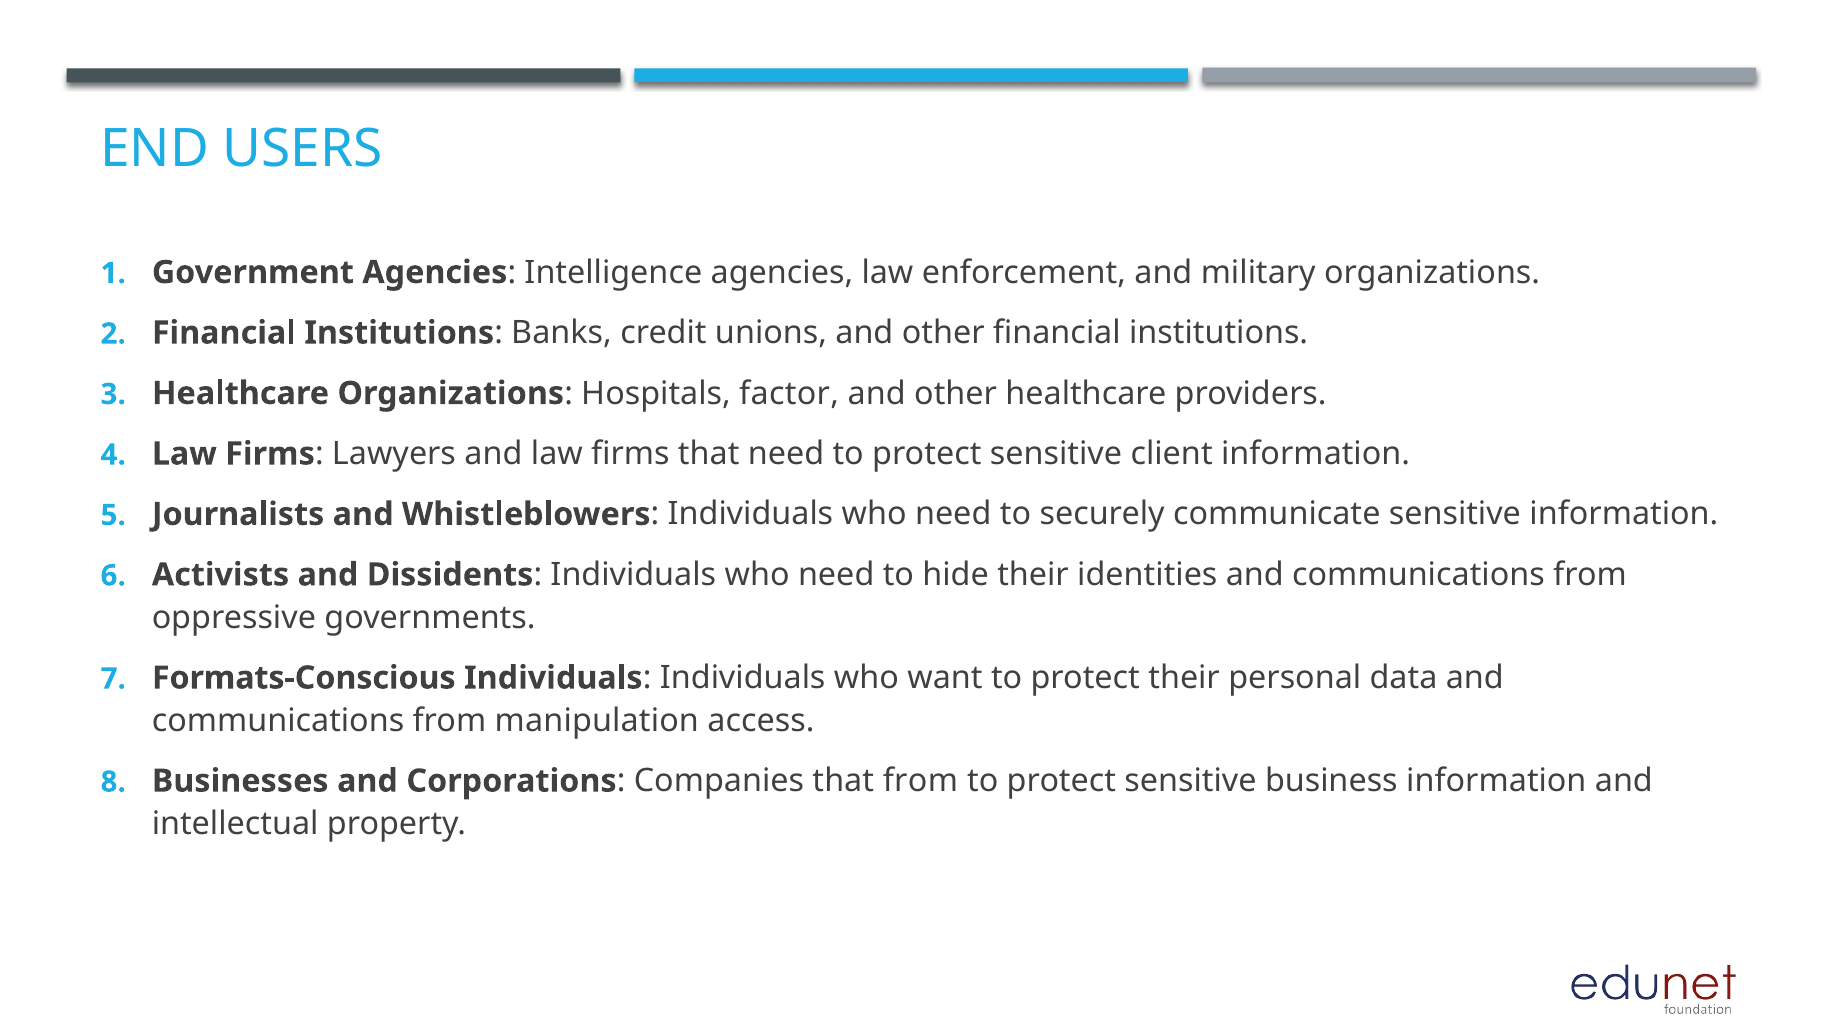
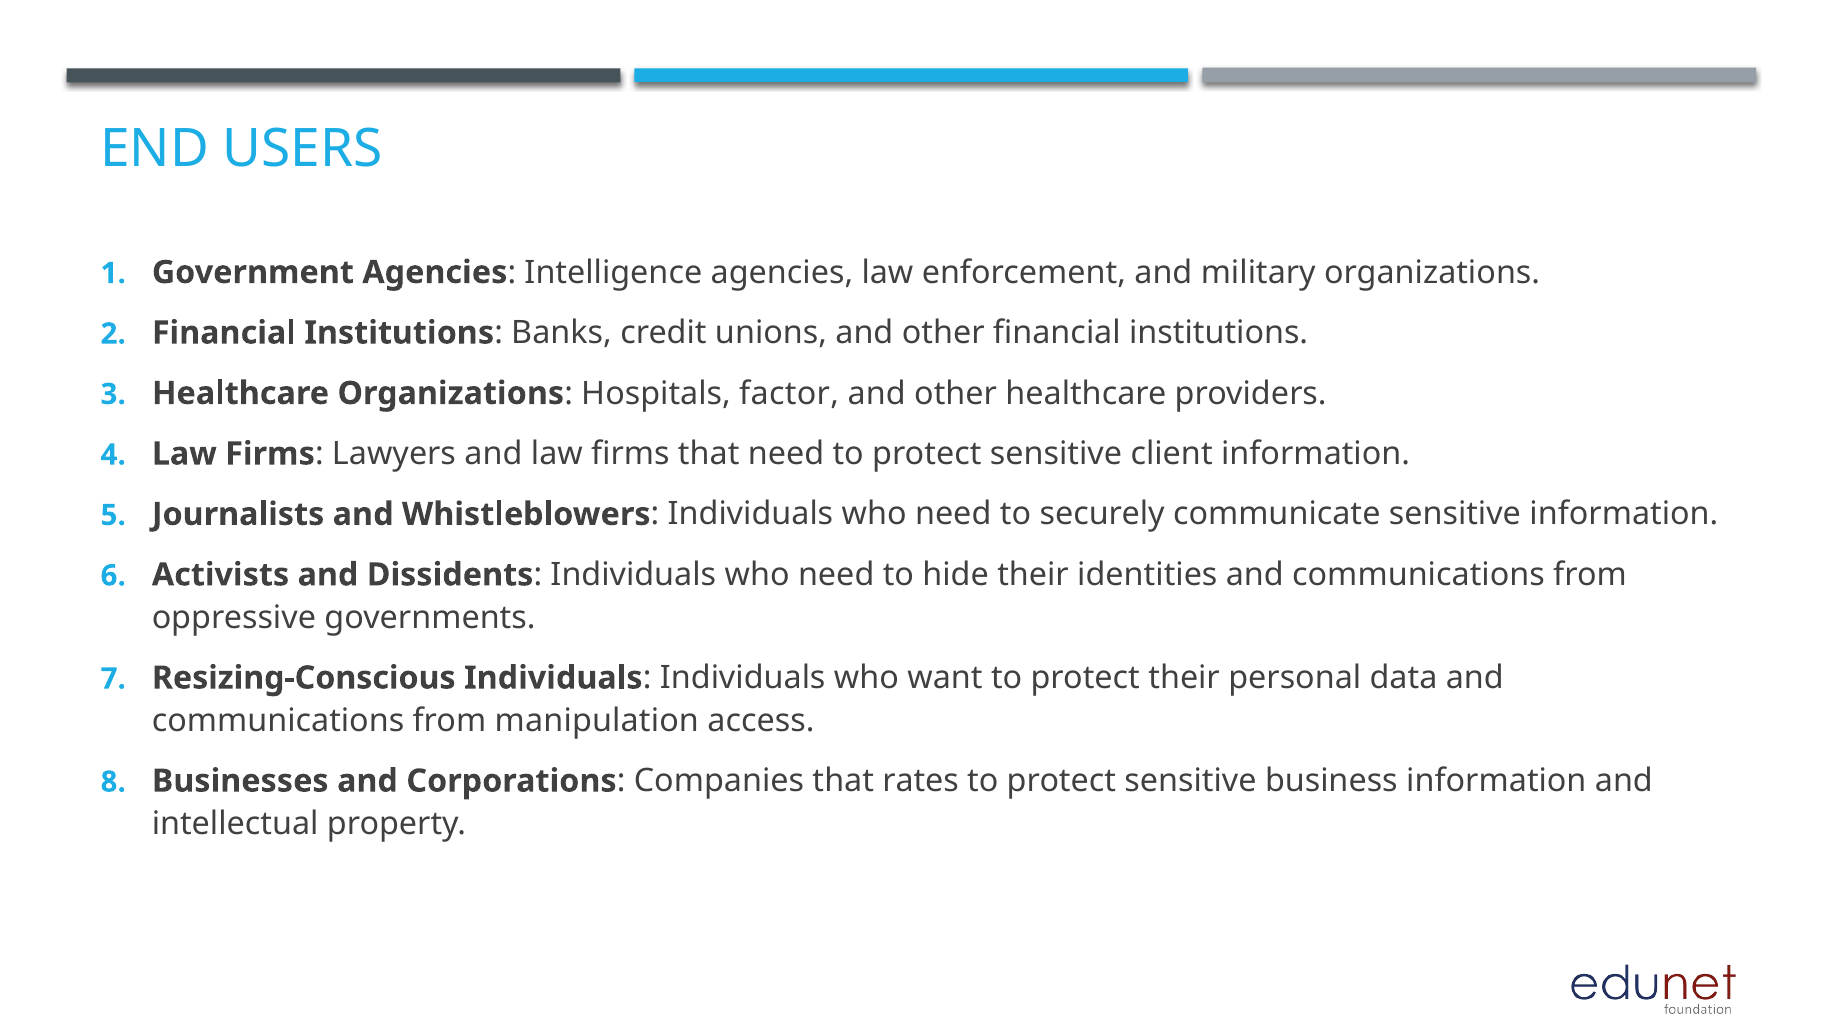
Formats-Conscious: Formats-Conscious -> Resizing-Conscious (304, 678)
that from: from -> rates (921, 781)
